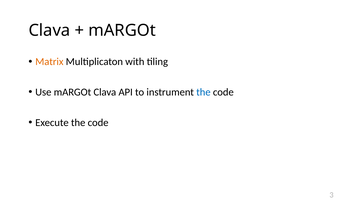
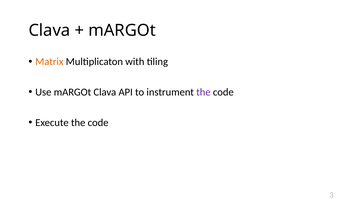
the colour: blue -> purple (203, 92)
